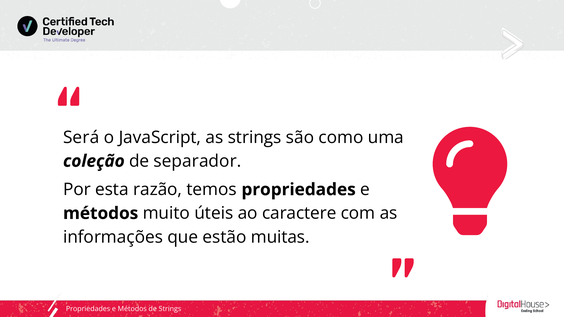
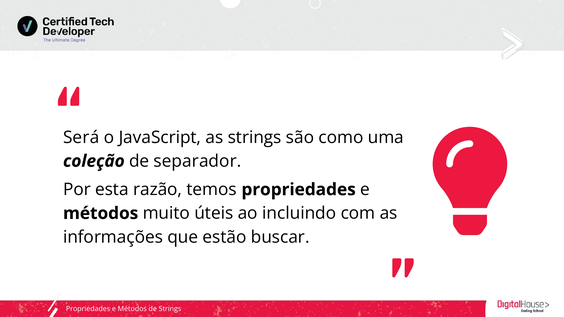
caractere: caractere -> incluindo (299, 213)
muitas: muitas -> buscar (280, 237)
